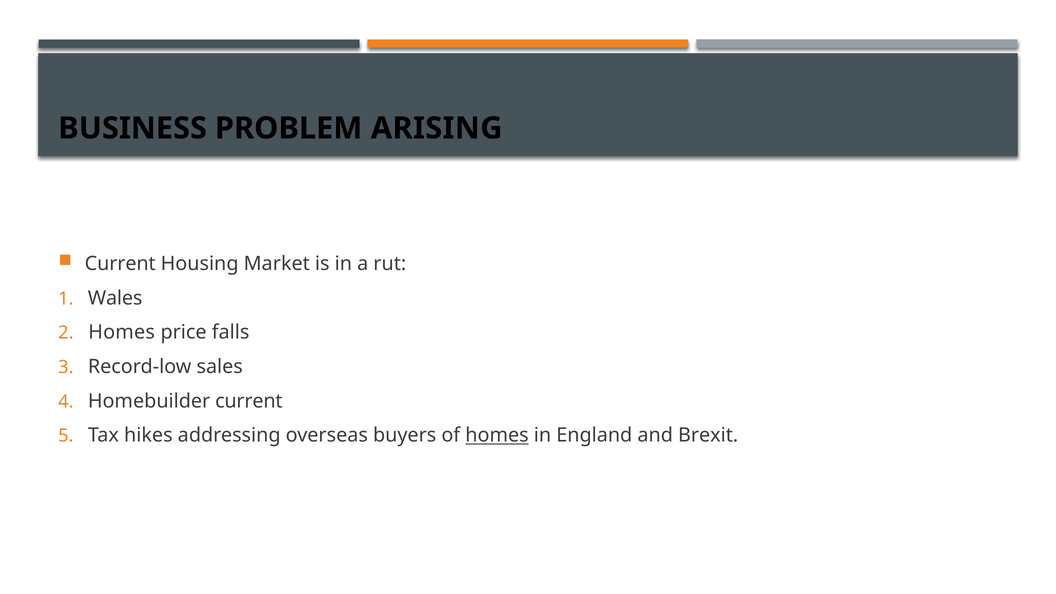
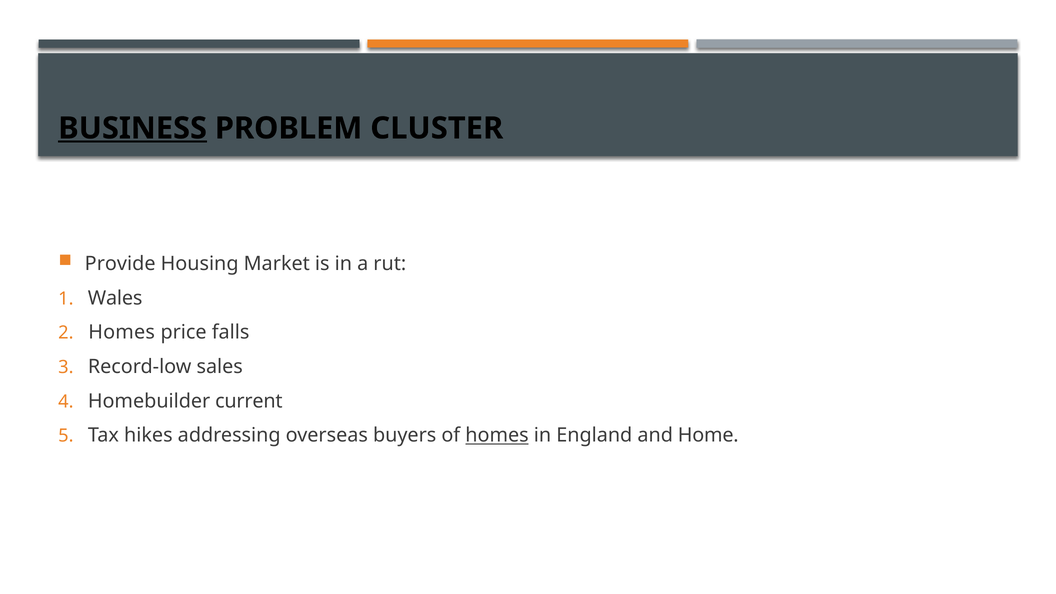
BUSINESS underline: none -> present (133, 128)
ARISING: ARISING -> CLUSTER (437, 128)
Current: Current -> Provide (120, 264)
Brexit: Brexit -> Home (708, 435)
